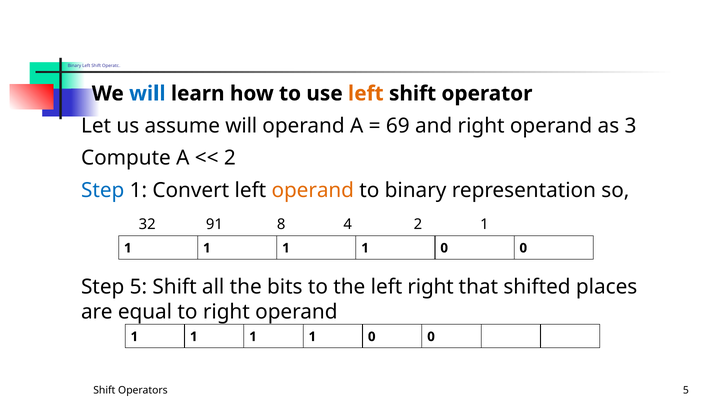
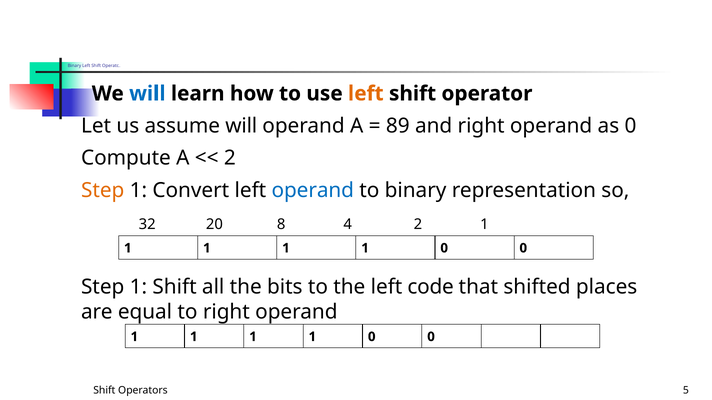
69: 69 -> 89 (398, 126)
as 3: 3 -> 0 (630, 126)
Step colour: blue -> orange (103, 191)
operand colour: orange -> blue (313, 191)
91: 91 -> 20 (214, 225)
5: 5 -> 1 (138, 287)
left right: right -> code (431, 287)
